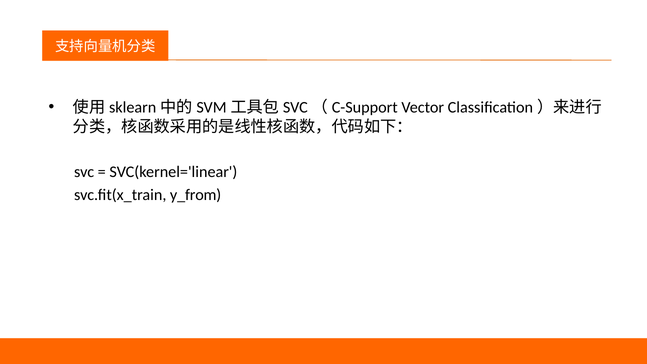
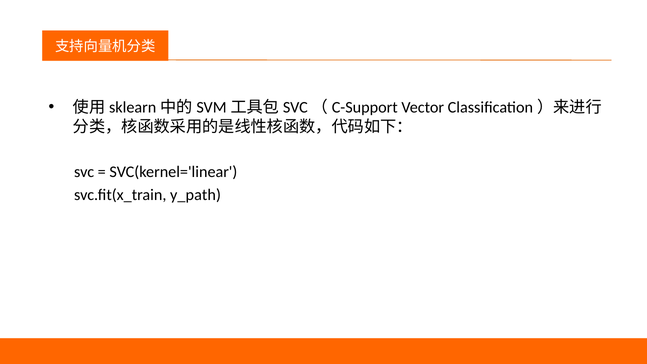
y_from: y_from -> y_path (196, 195)
